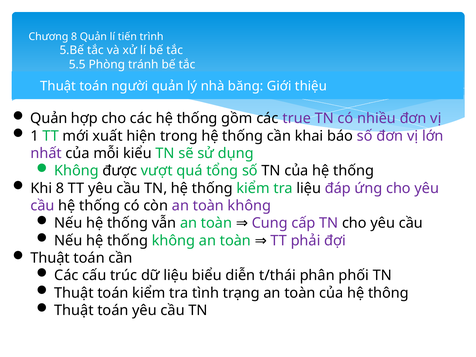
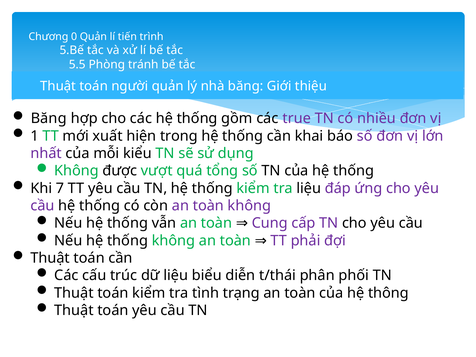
Chương 8: 8 -> 0 (74, 37)
Quản: Quản -> Băng (49, 118)
Khi 8: 8 -> 7 (60, 188)
